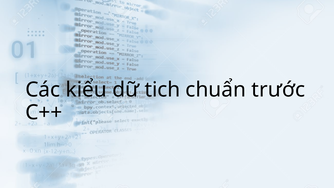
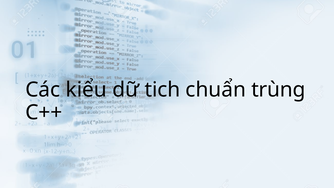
trước: trước -> trùng (278, 90)
